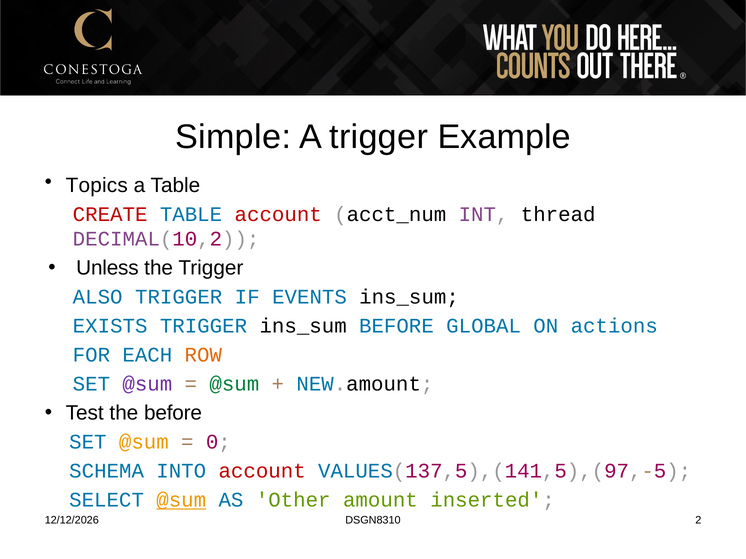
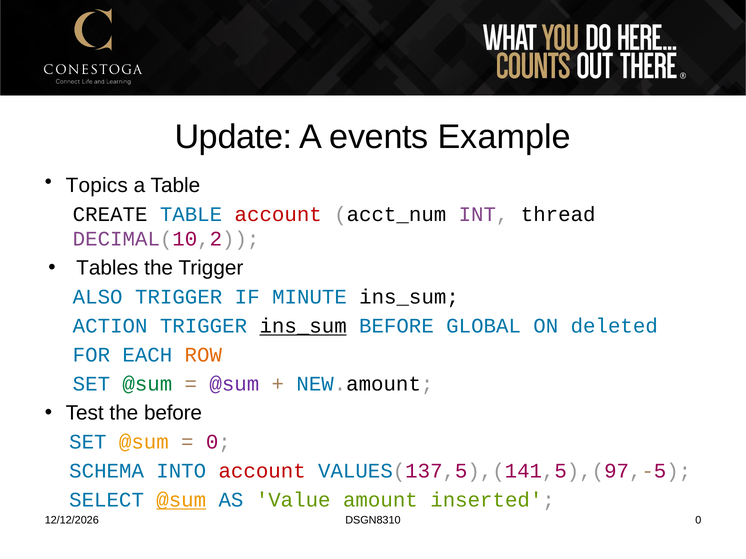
Simple: Simple -> Update (233, 137)
A trigger: trigger -> events (379, 137)
CREATE colour: red -> black (110, 214)
Unless: Unless -> Tables (107, 268)
EVENTS: EVENTS -> MINUTE (310, 297)
EXISTS: EXISTS -> ACTION (110, 326)
ins_sum underline: none -> present (303, 326)
actions: actions -> deleted (614, 326)
@sum colour: purple -> green (147, 384)
@sum colour: green -> purple (234, 384)
Other: Other -> Value (293, 501)
DSGN8310 2: 2 -> 0 (698, 521)
